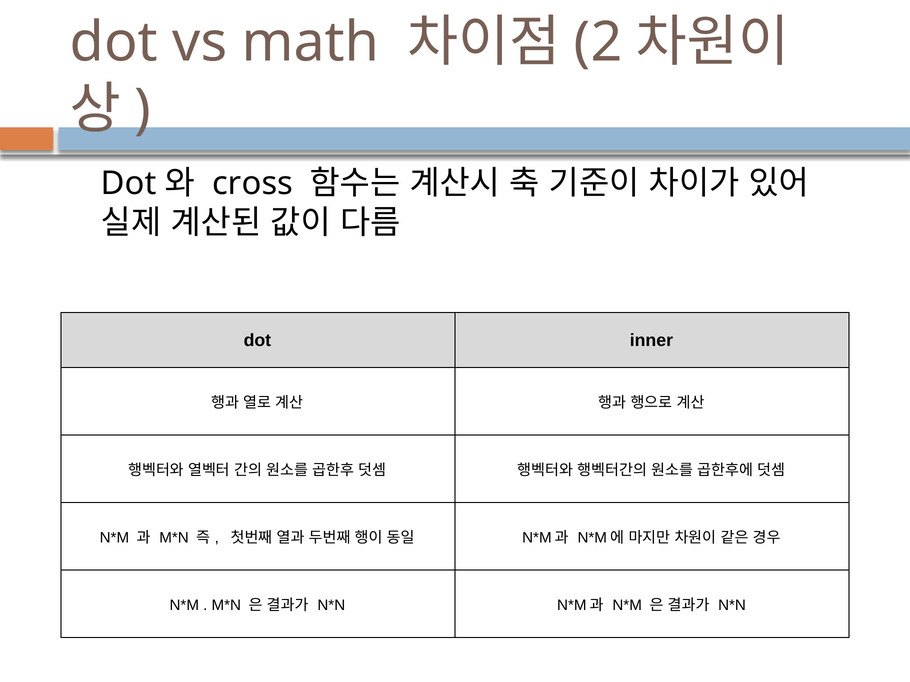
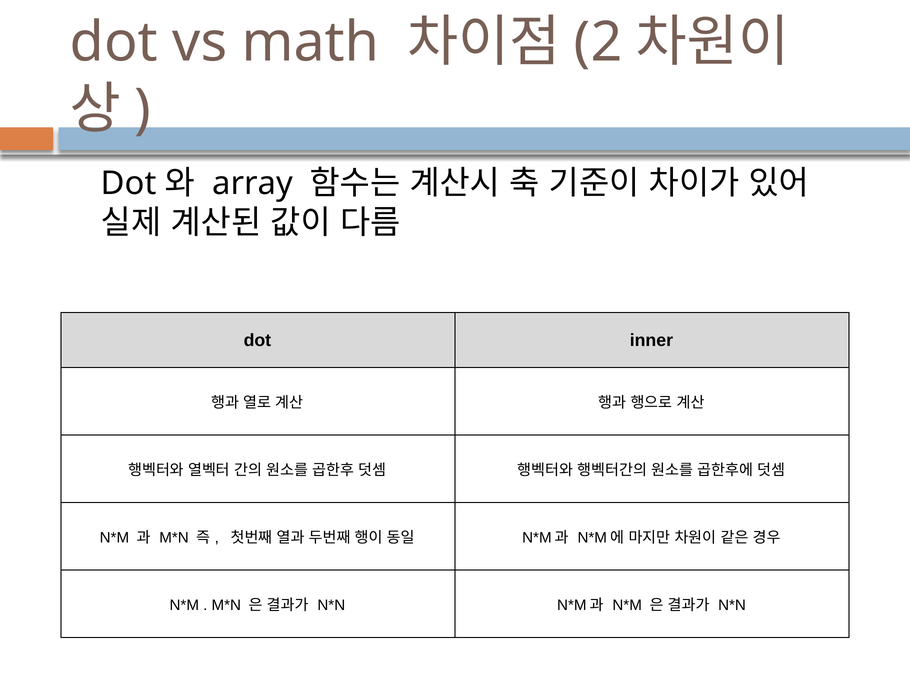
cross: cross -> array (253, 184)
